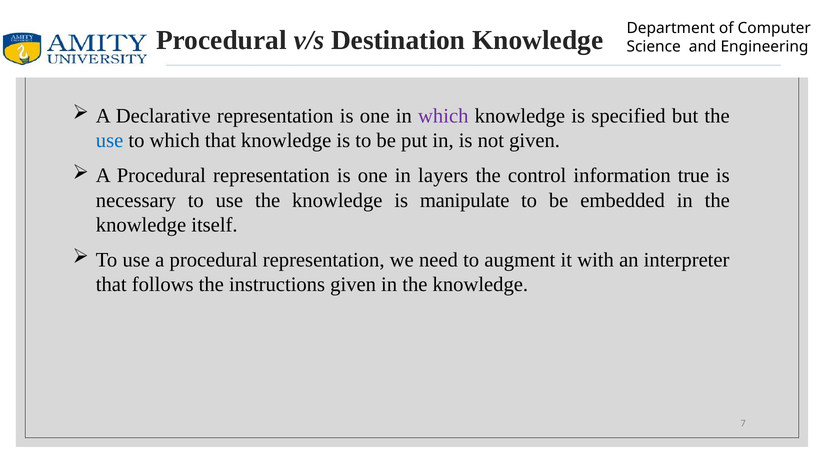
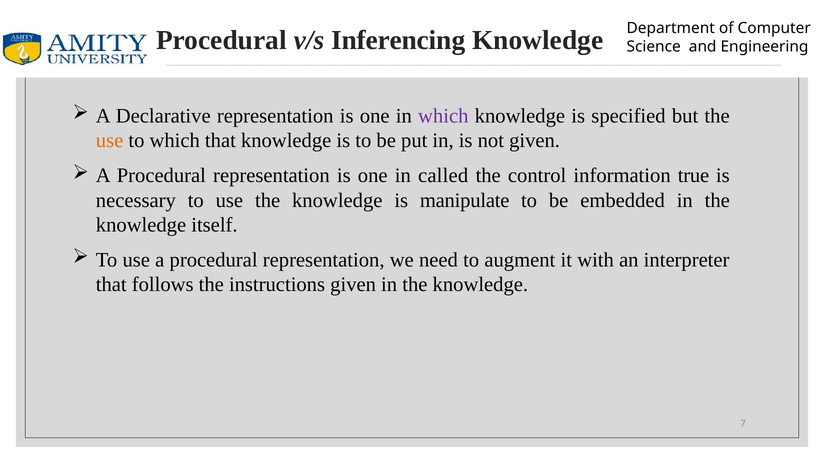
Destination: Destination -> Inferencing (398, 40)
use colour: blue -> orange (110, 141)
layers: layers -> called (443, 176)
